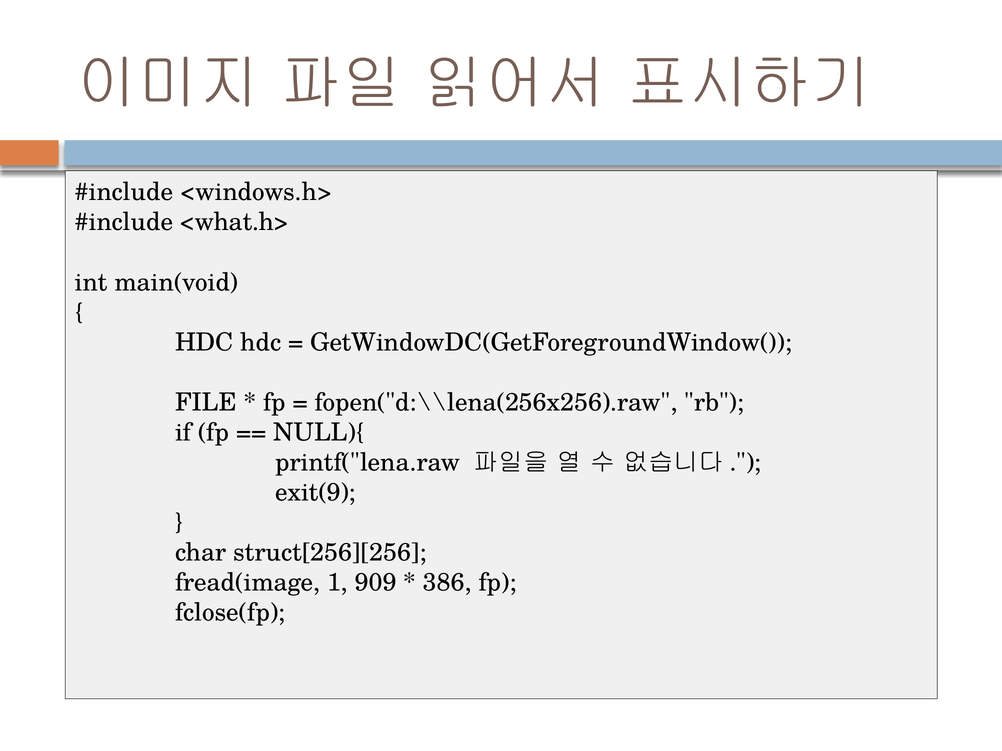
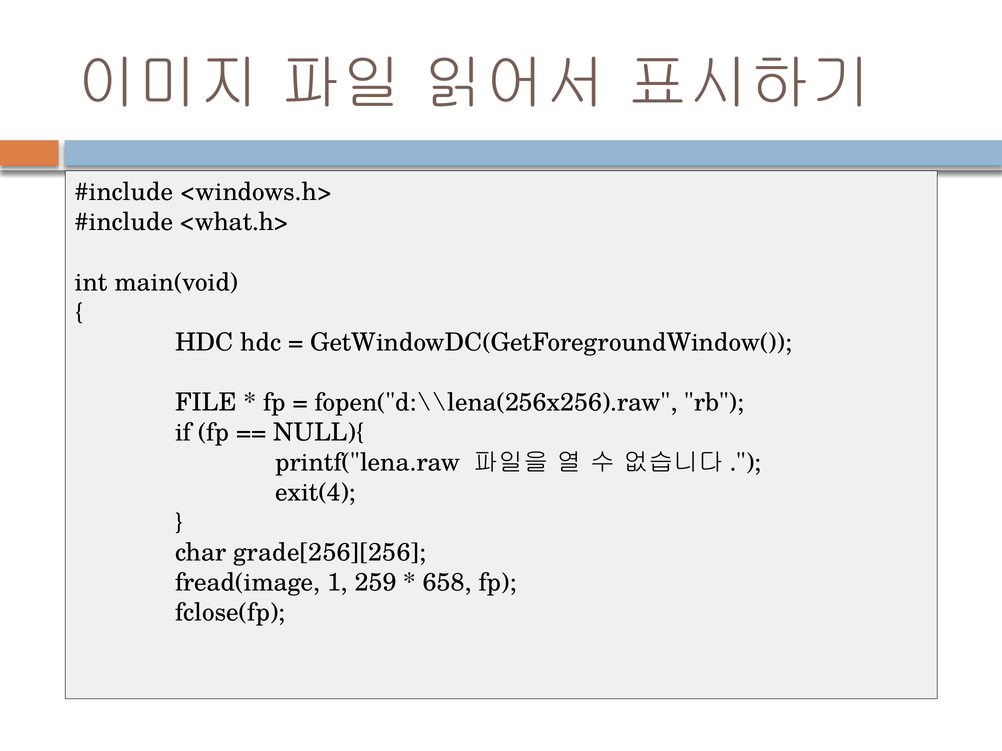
exit(9: exit(9 -> exit(4 (316, 493)
struct[256][256: struct[256][256 -> grade[256][256 (330, 553)
909: 909 -> 259 (376, 583)
386: 386 -> 658 (447, 583)
